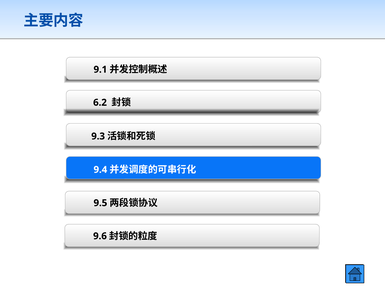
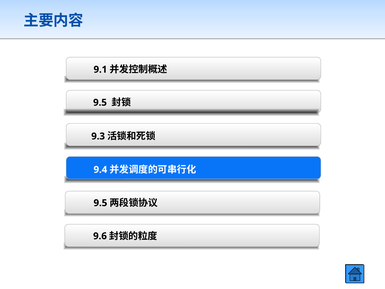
6.2: 6.2 -> 9.5 (100, 102)
